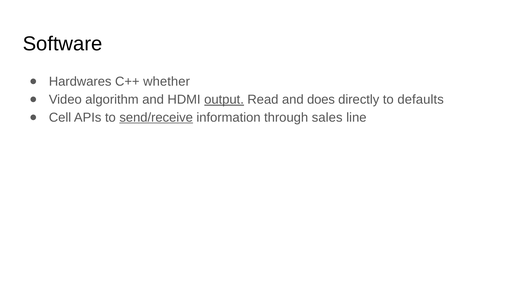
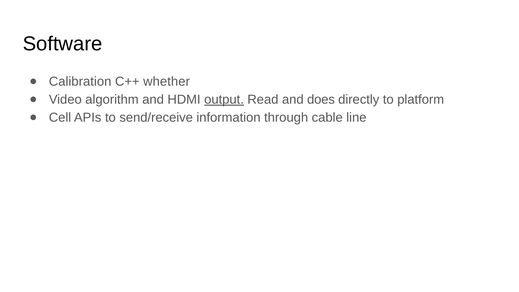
Hardwares: Hardwares -> Calibration (80, 82)
defaults: defaults -> platform (421, 100)
send/receive underline: present -> none (156, 117)
sales: sales -> cable (327, 117)
